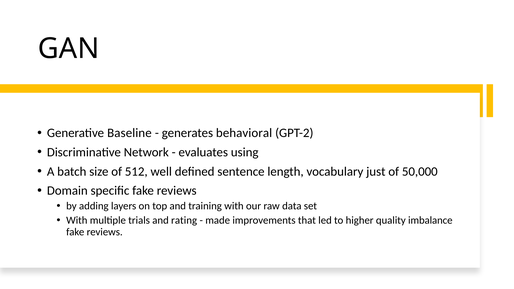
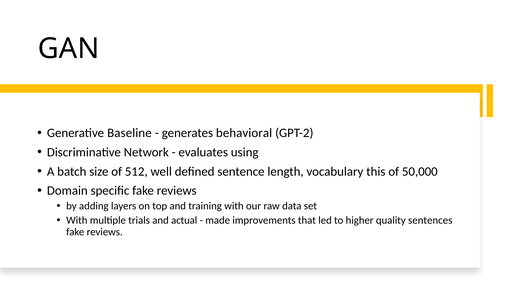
just: just -> this (376, 172)
rating: rating -> actual (184, 220)
imbalance: imbalance -> sentences (430, 220)
